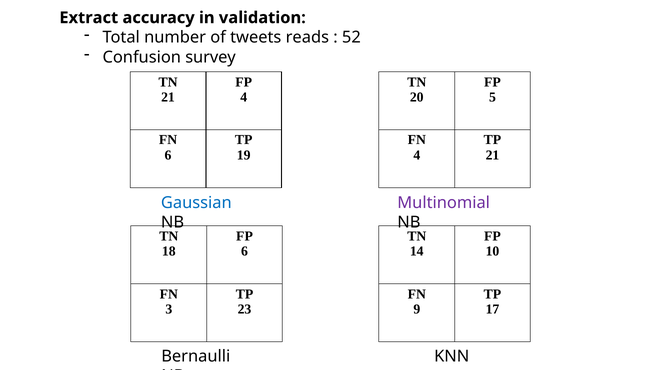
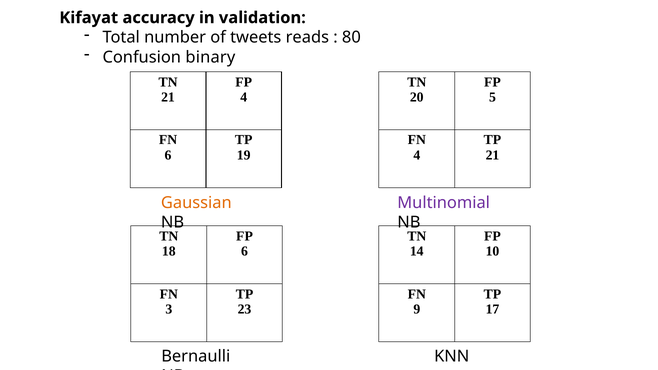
Extract: Extract -> Kifayat (89, 18)
52: 52 -> 80 (351, 37)
survey: survey -> binary (210, 57)
Gaussian colour: blue -> orange (196, 203)
